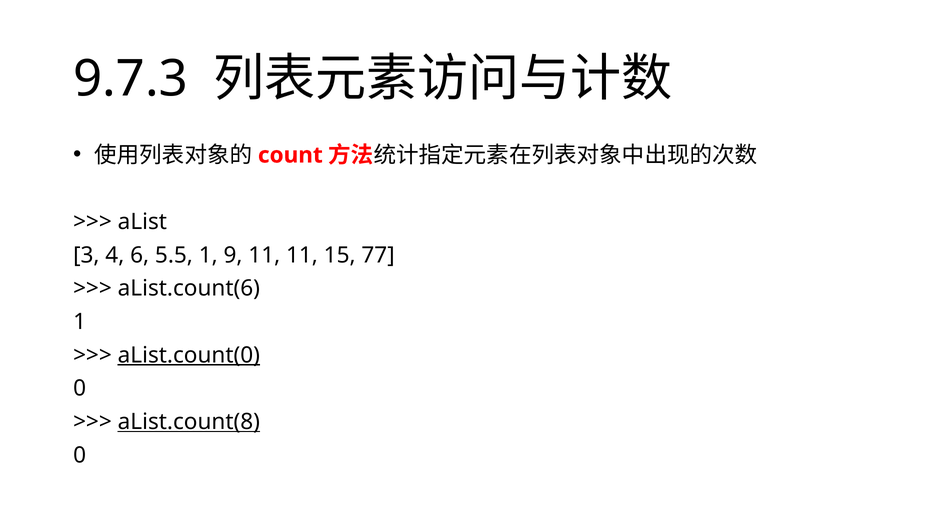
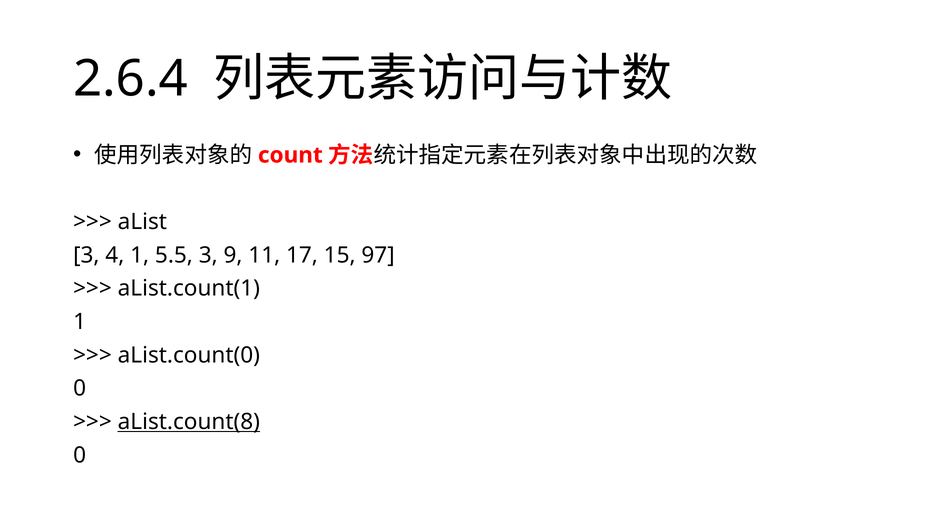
9.7.3: 9.7.3 -> 2.6.4 (131, 79)
4 6: 6 -> 1 (140, 255)
5.5 1: 1 -> 3 (208, 255)
11 11: 11 -> 17 (302, 255)
77: 77 -> 97 (378, 255)
aList.count(6: aList.count(6 -> aList.count(1 (189, 289)
aList.count(0 underline: present -> none (189, 355)
